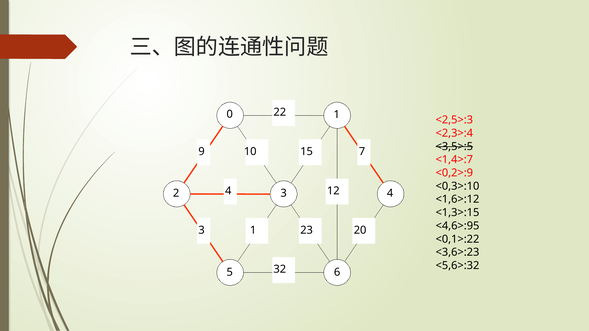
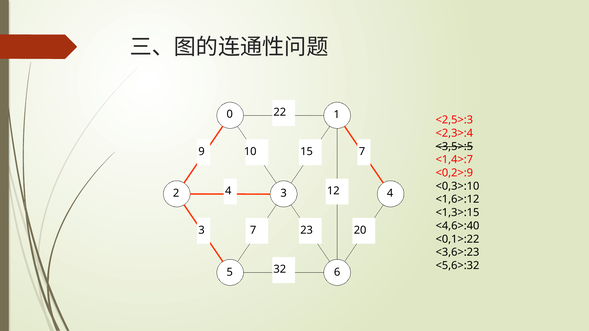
<4,6>:95: <4,6>:95 -> <4,6>:40 (458, 226)
3 1: 1 -> 7 (253, 230)
